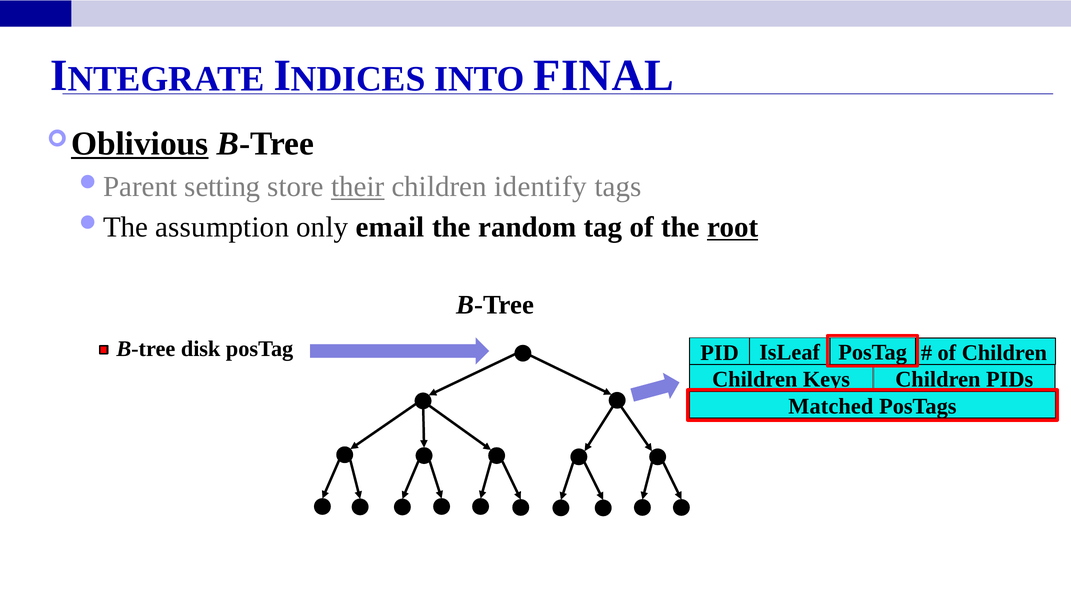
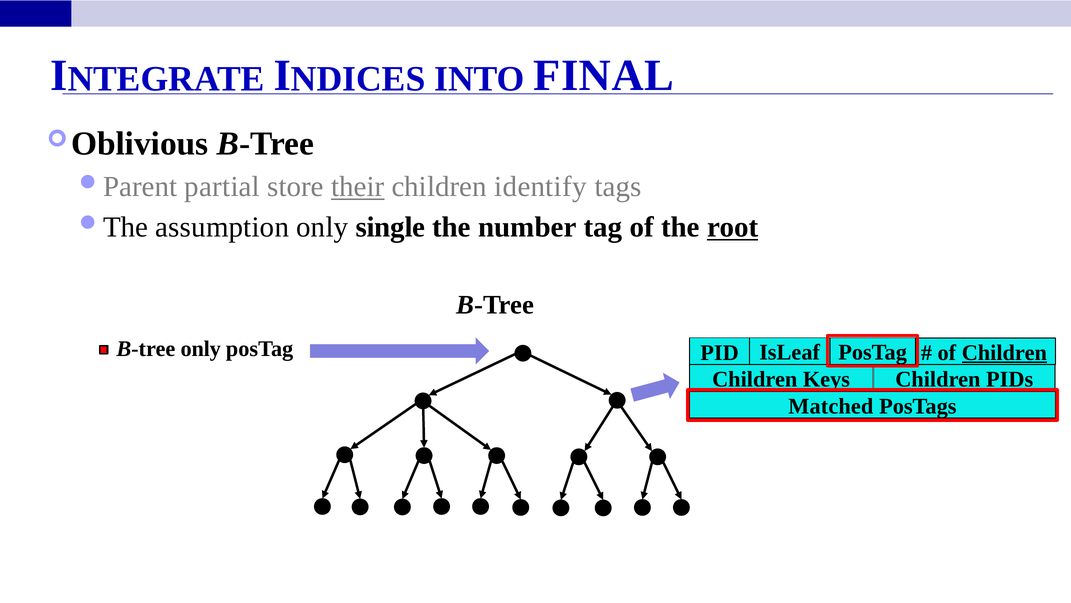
Oblivious underline: present -> none (140, 144)
setting: setting -> partial (222, 186)
email: email -> single (390, 227)
random: random -> number (527, 227)
B-tree disk: disk -> only (201, 349)
Children underline: none -> present (1004, 352)
